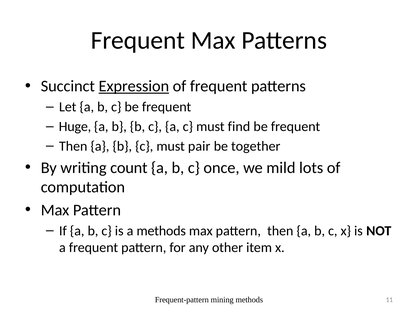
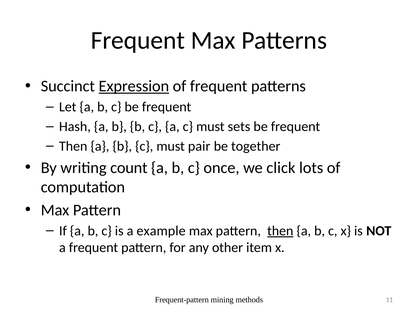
Huge: Huge -> Hash (75, 126)
find: find -> sets (239, 126)
mild: mild -> click (281, 167)
a methods: methods -> example (161, 230)
then underline: none -> present (280, 230)
